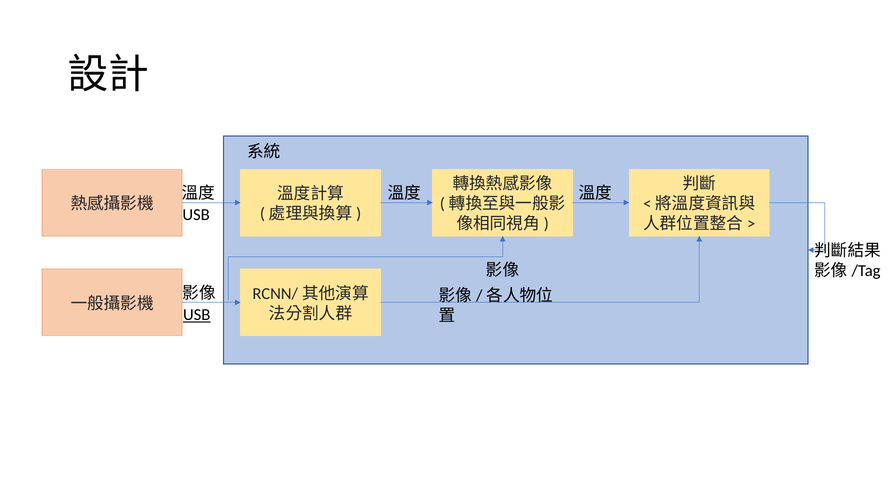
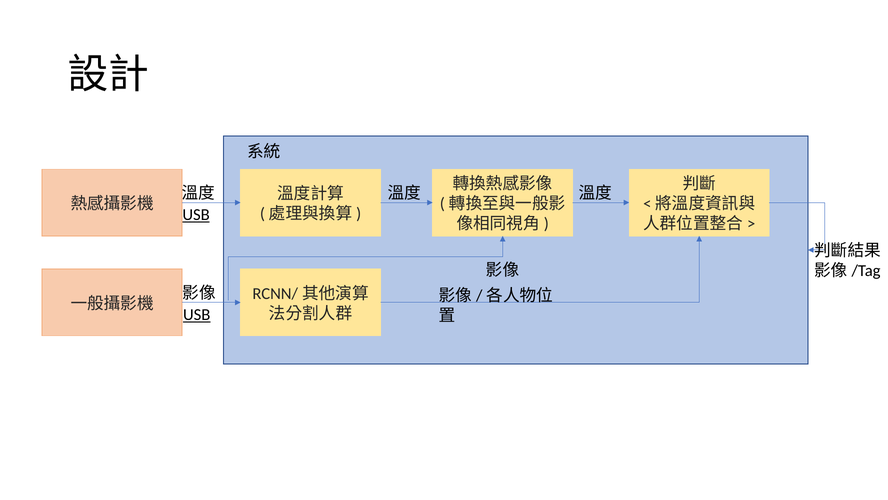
USB underline: none -> present (196, 214)
